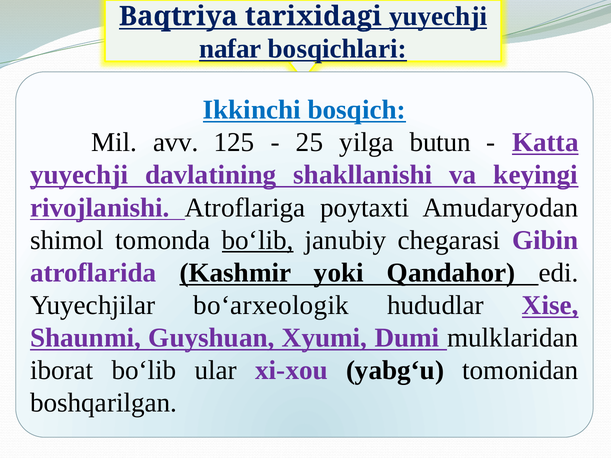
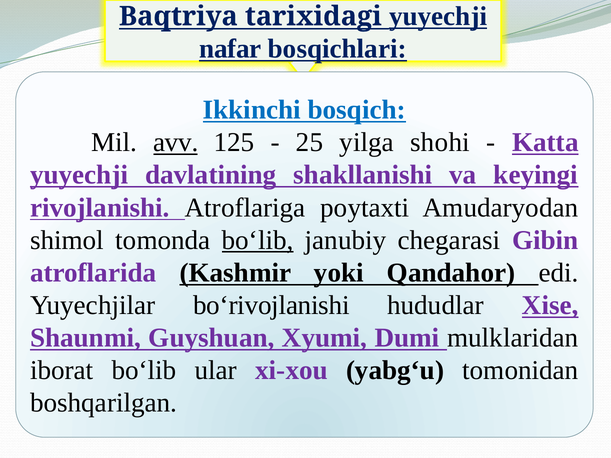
avv underline: none -> present (176, 142)
butun: butun -> shohi (440, 142)
bo‘arxeologik: bo‘arxeologik -> bo‘rivojlanishi (271, 305)
